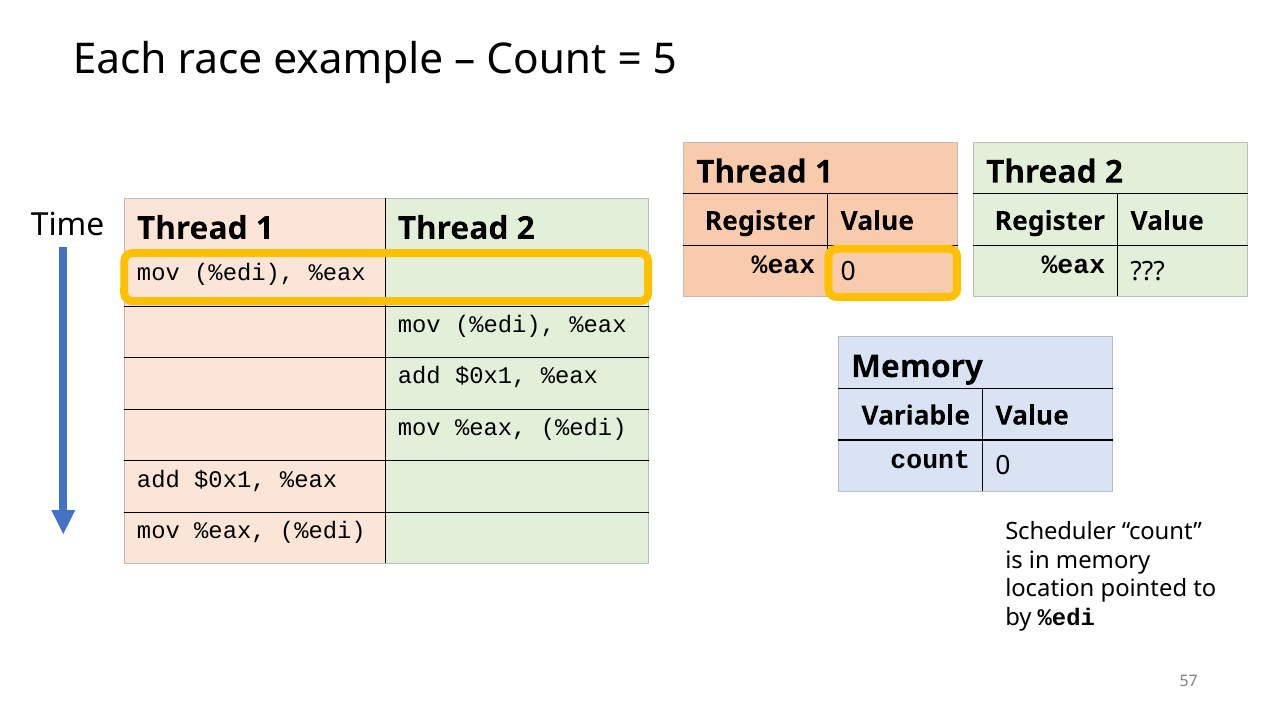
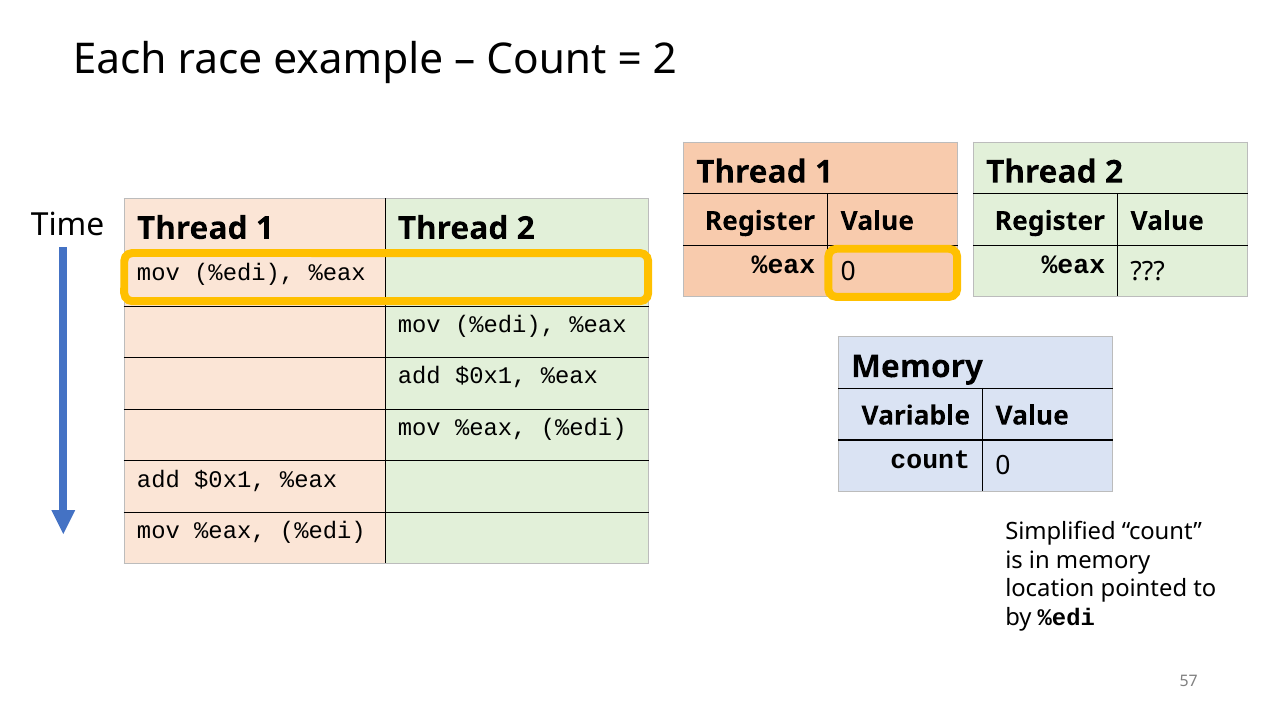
5: 5 -> 2 (665, 59)
Scheduler: Scheduler -> Simplified (1060, 532)
